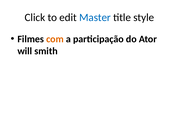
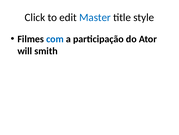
com colour: orange -> blue (55, 39)
